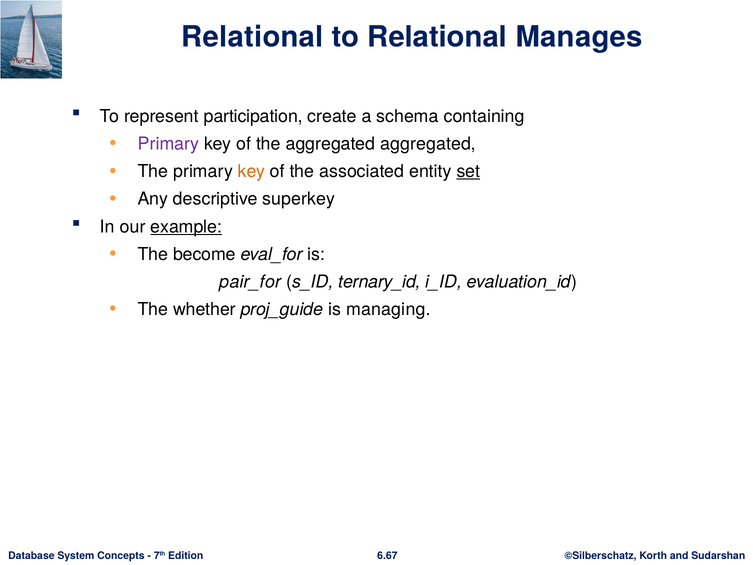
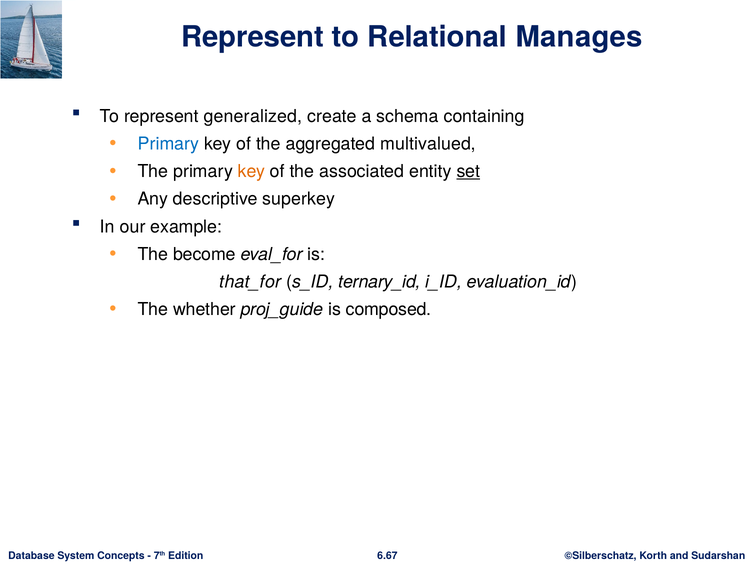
Relational: Relational -> Represent (253, 37)
participation: participation -> generalized (253, 116)
Primary colour: purple -> blue (168, 144)
aggregated aggregated: aggregated -> multivalued (428, 144)
example underline: present -> none (186, 227)
pair_for: pair_for -> that_for (250, 282)
managing: managing -> composed (389, 309)
